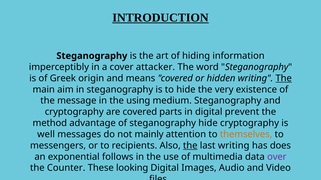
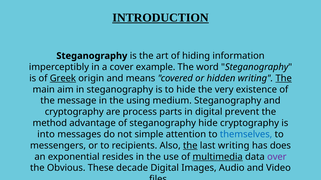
attacker: attacker -> example (156, 67)
Greek underline: none -> present (63, 78)
are covered: covered -> process (140, 112)
well: well -> into (46, 135)
mainly: mainly -> simple (149, 135)
themselves colour: orange -> blue (246, 135)
follows: follows -> resides (118, 157)
multimedia underline: none -> present (218, 157)
Counter: Counter -> Obvious (66, 168)
looking: looking -> decade (132, 168)
